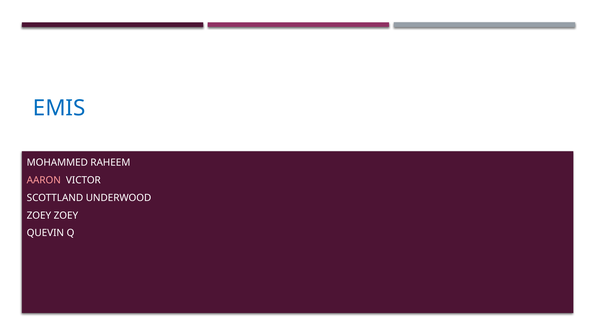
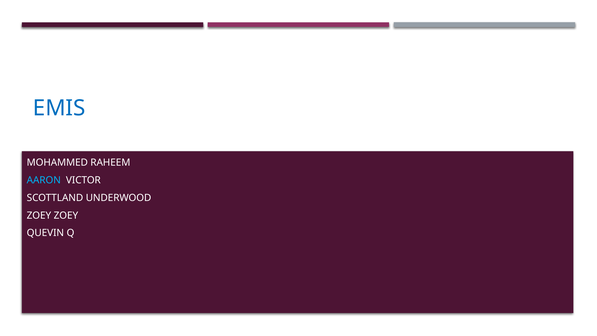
AARON colour: pink -> light blue (44, 180)
